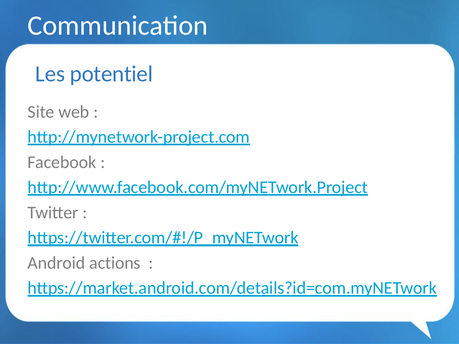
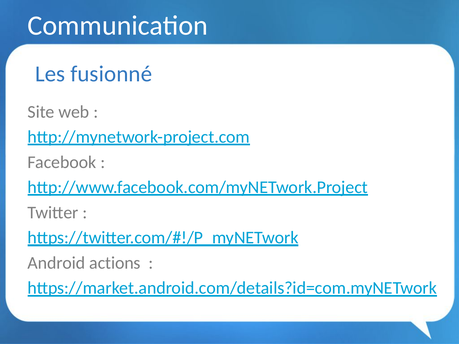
potentiel: potentiel -> fusionné (111, 74)
